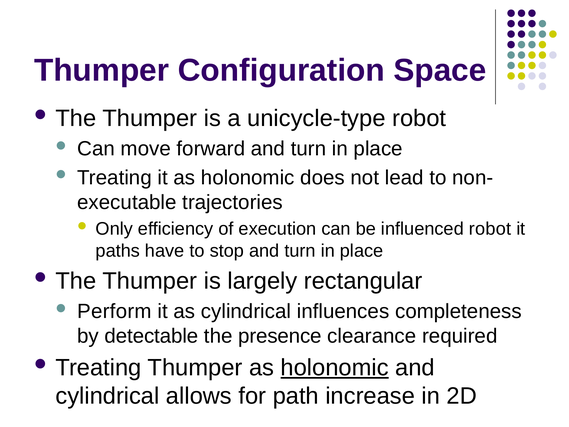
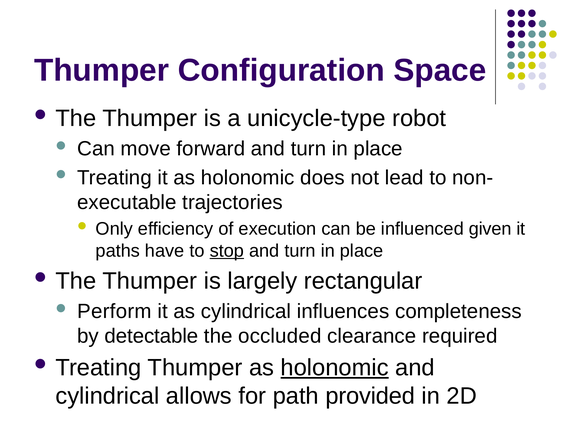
influenced robot: robot -> given (490, 229)
stop underline: none -> present (227, 251)
presence: presence -> occluded (280, 336)
increase: increase -> provided (370, 396)
